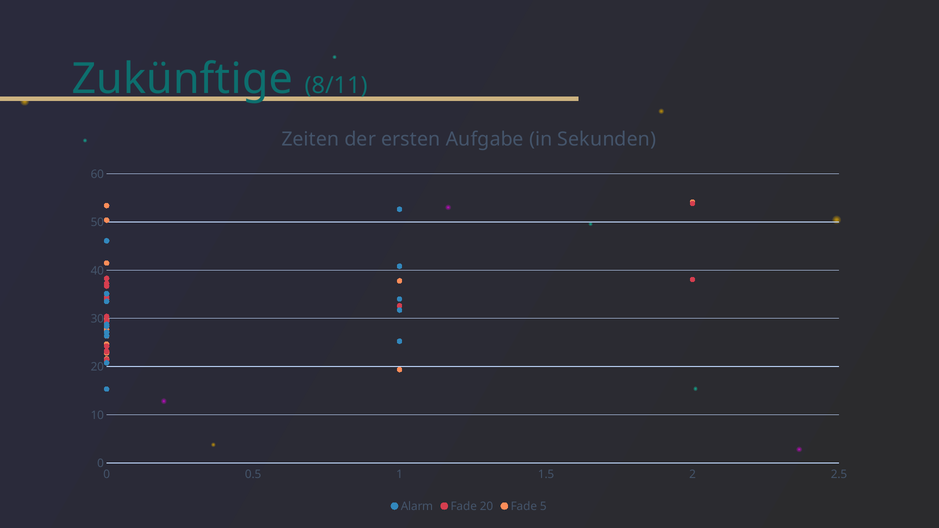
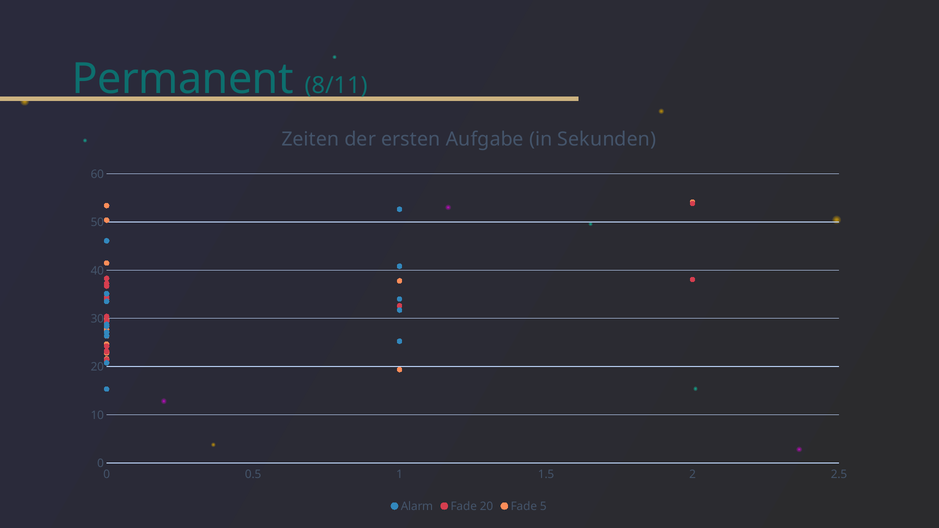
Zukünftige: Zukünftige -> Permanent (183, 79)
